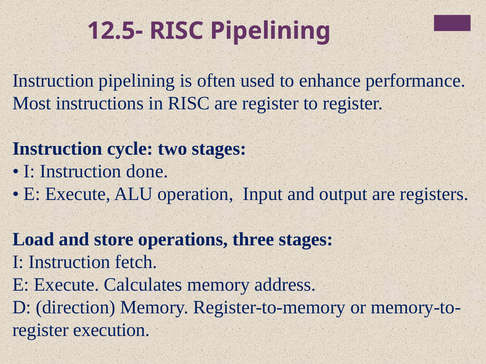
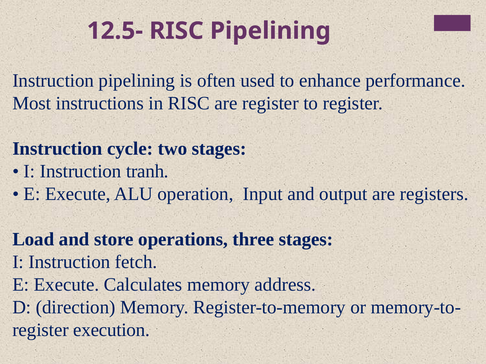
done: done -> tranh (147, 172)
